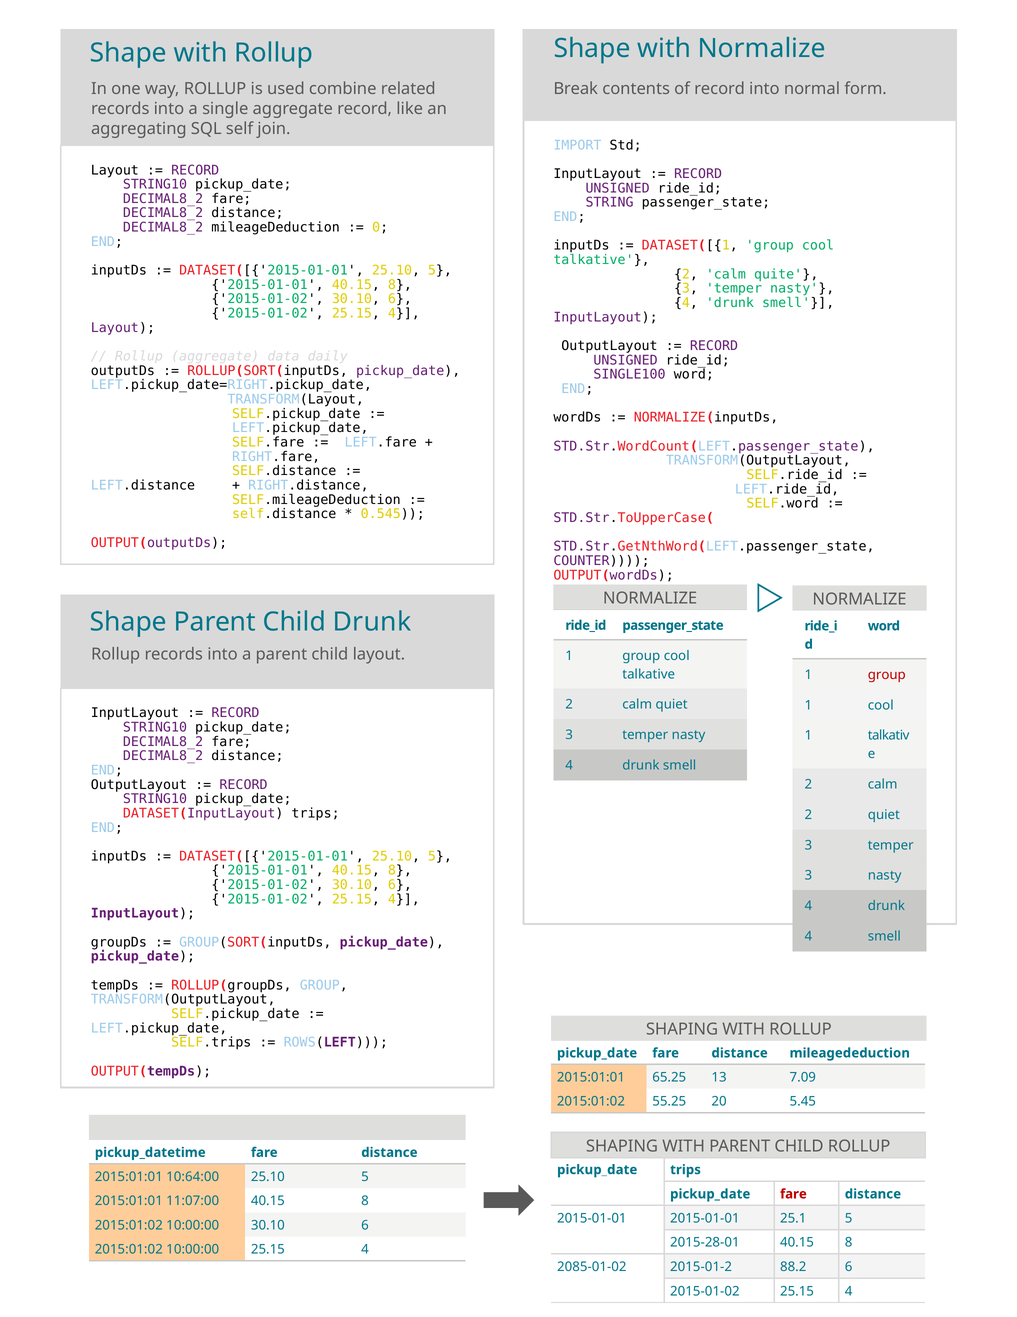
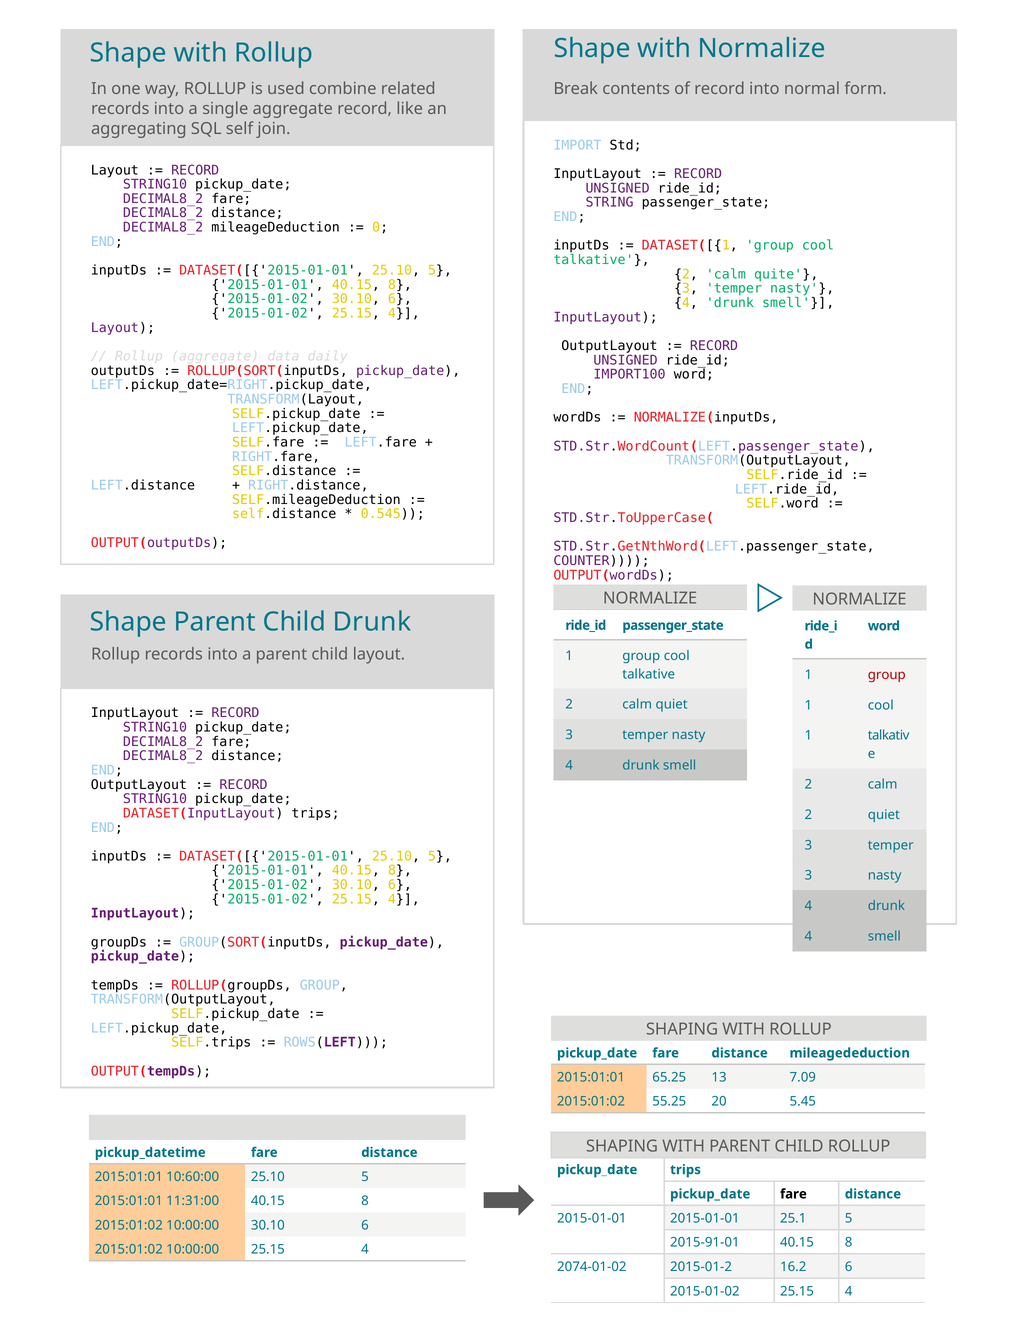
SINGLE100: SINGLE100 -> IMPORT100 (630, 374)
10:64:00: 10:64:00 -> 10:60:00 (193, 1176)
fare colour: red -> black (793, 1193)
11:07:00: 11:07:00 -> 11:31:00 (193, 1200)
2015-28-01: 2015-28-01 -> 2015-91-01 (705, 1242)
2085-01-02: 2085-01-02 -> 2074-01-02 (592, 1266)
88.2: 88.2 -> 16.2 (793, 1266)
